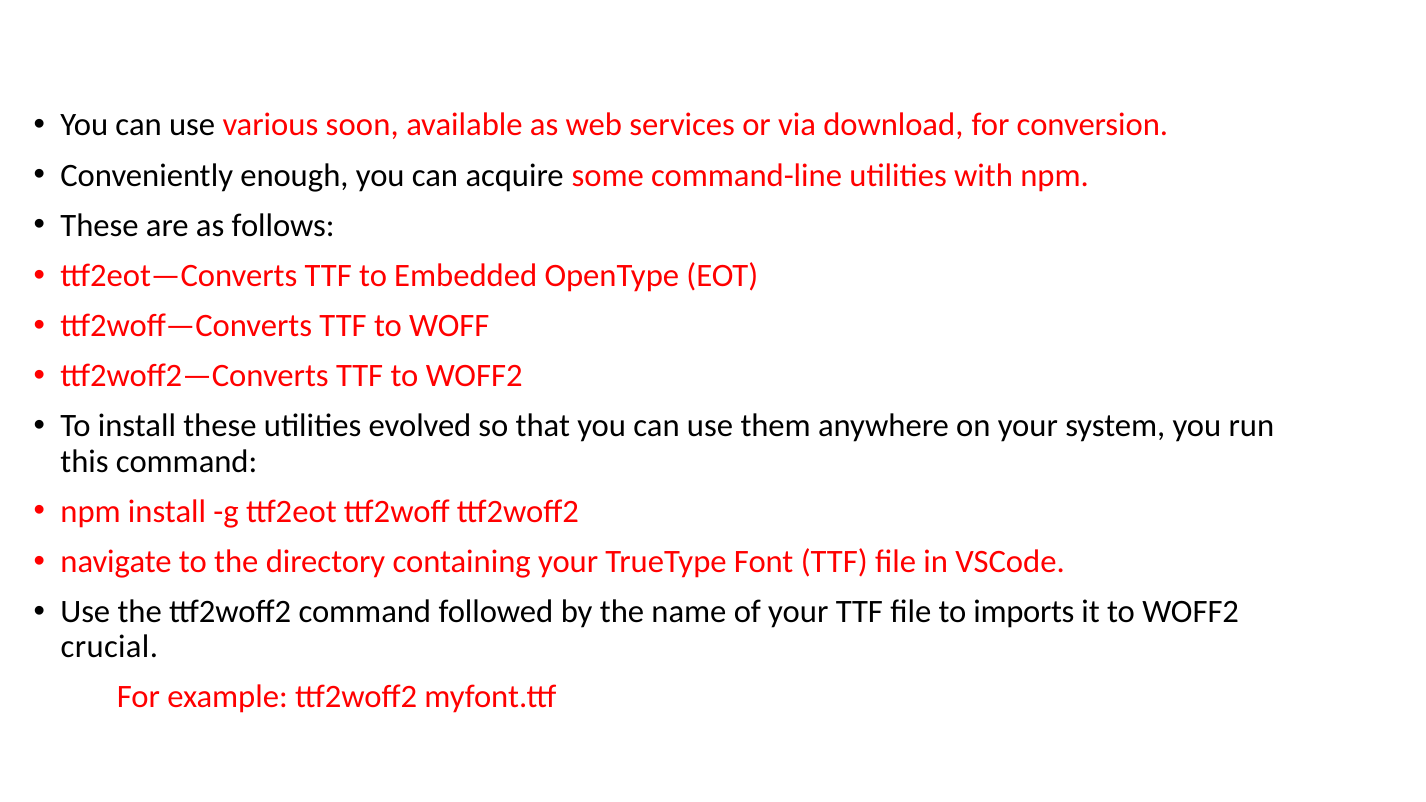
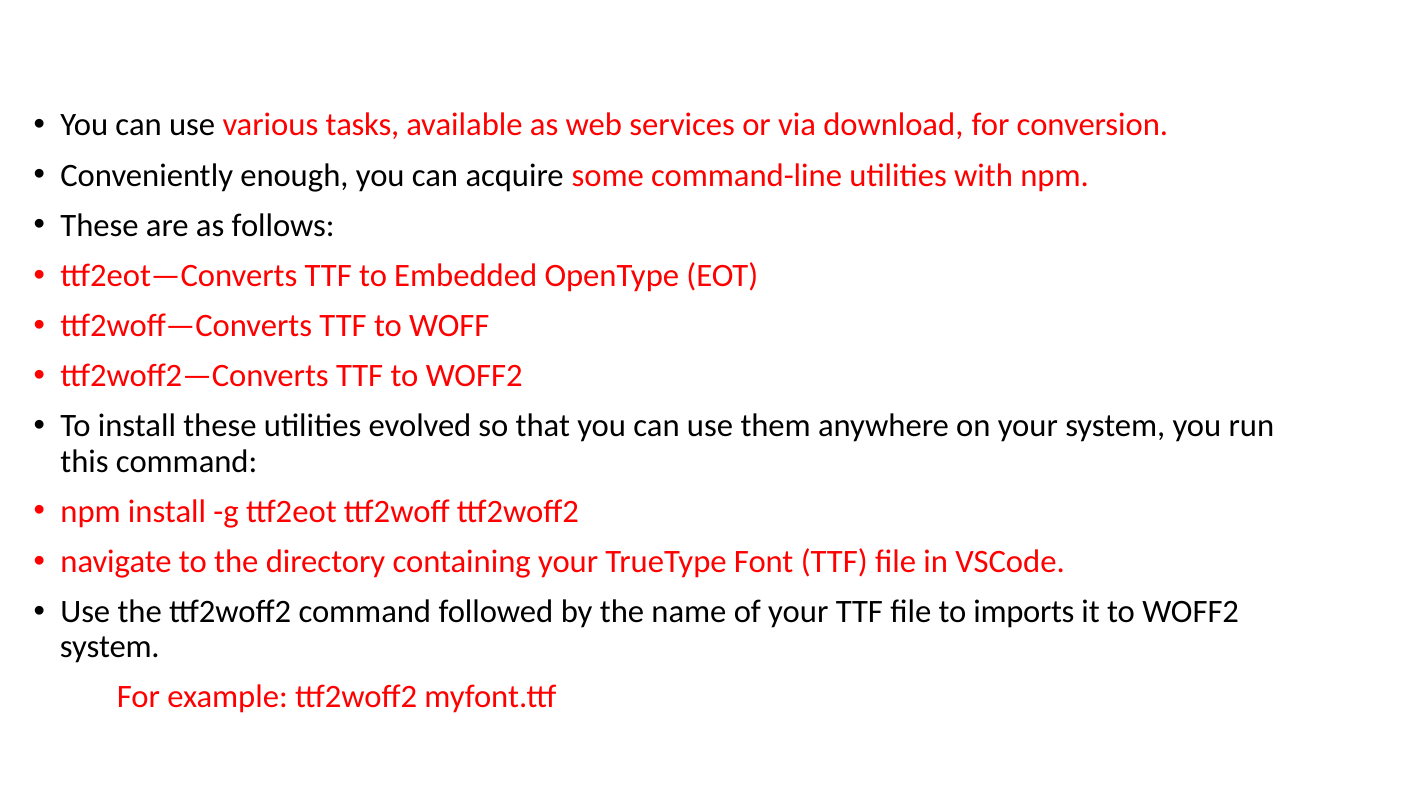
soon: soon -> tasks (362, 125)
crucial: crucial -> system (110, 647)
